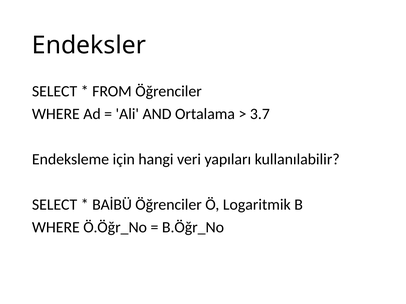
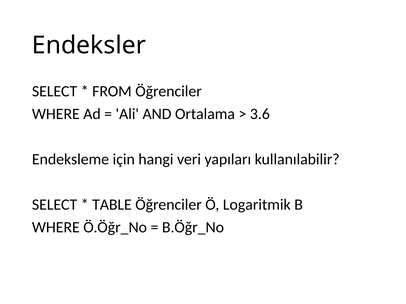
3.7: 3.7 -> 3.6 (260, 114)
BAİBÜ: BAİBÜ -> TABLE (112, 205)
